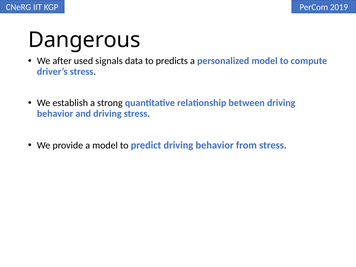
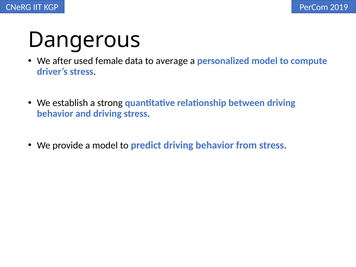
signals: signals -> female (109, 61)
predicts: predicts -> average (172, 61)
